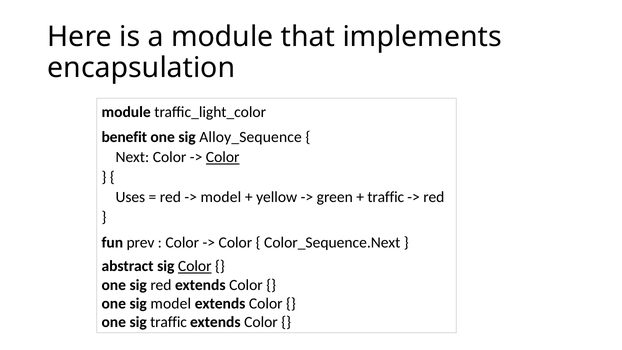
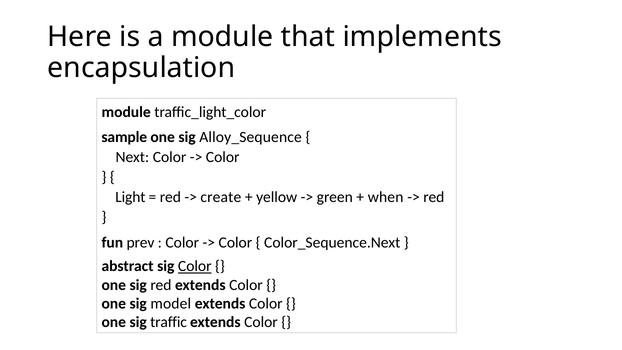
benefit: benefit -> sample (124, 137)
Color underline: present -> none (223, 157)
Uses: Uses -> Light (130, 197)
model: model -> create (221, 197)
traffic: traffic -> when (386, 197)
